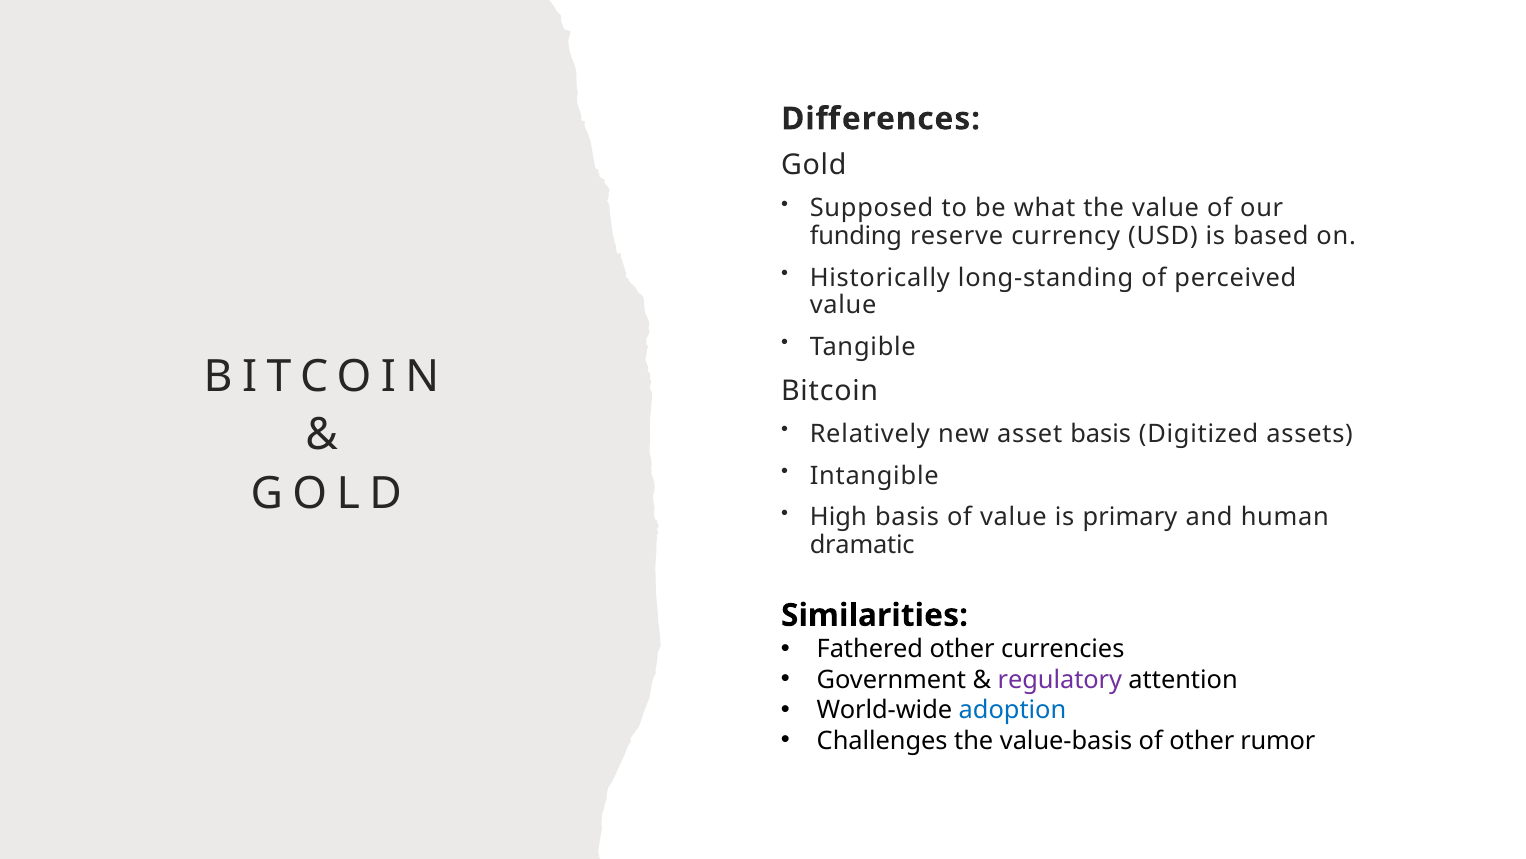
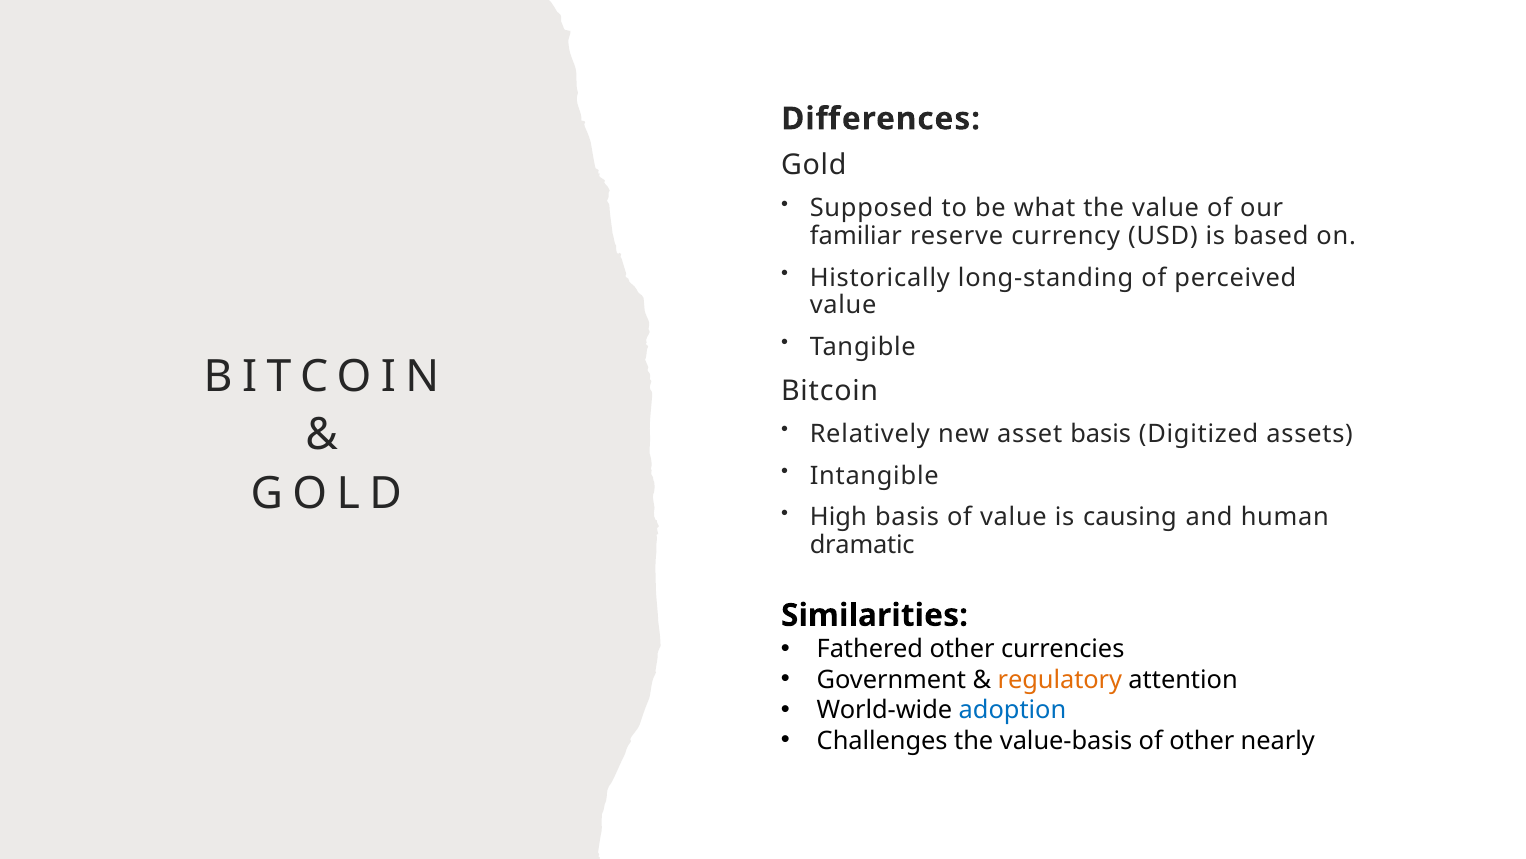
funding: funding -> familiar (856, 236)
primary: primary -> causing (1130, 517)
regulatory colour: purple -> orange (1060, 679)
rumor: rumor -> nearly (1278, 740)
